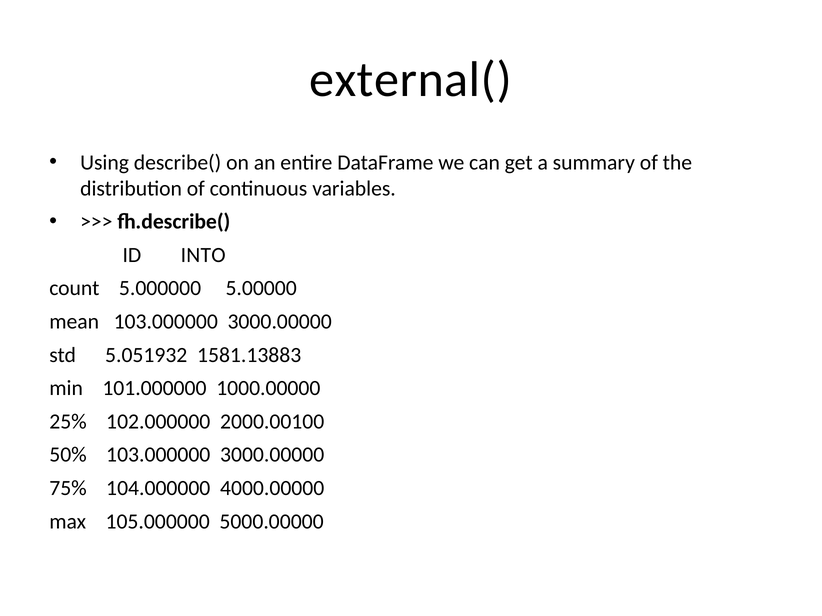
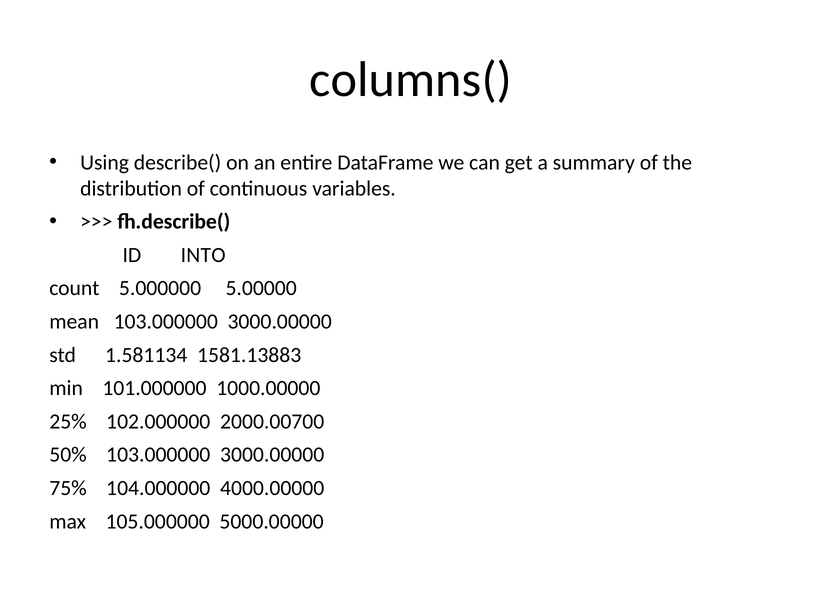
external(: external( -> columns( (411, 80)
5.051932: 5.051932 -> 1.581134 (146, 355)
2000.00100: 2000.00100 -> 2000.00700 (272, 422)
